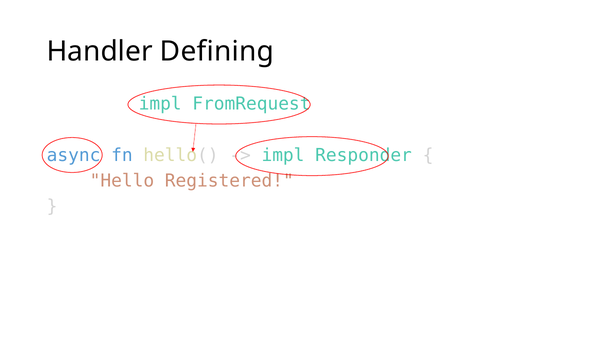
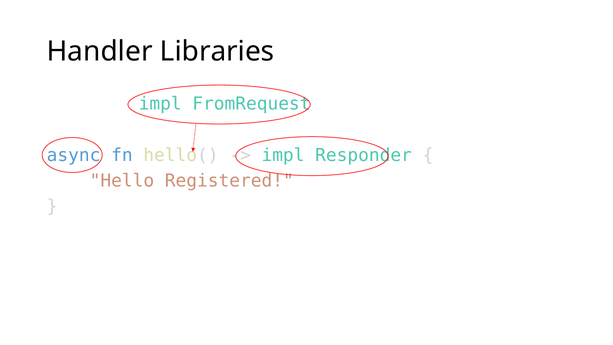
Defining: Defining -> Libraries (217, 51)
